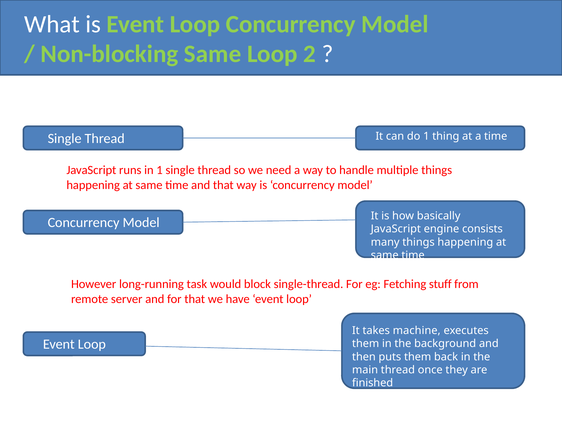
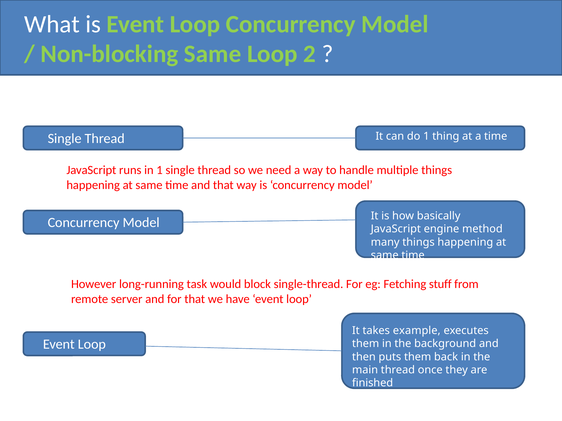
consists: consists -> method (482, 229)
machine: machine -> example (417, 331)
